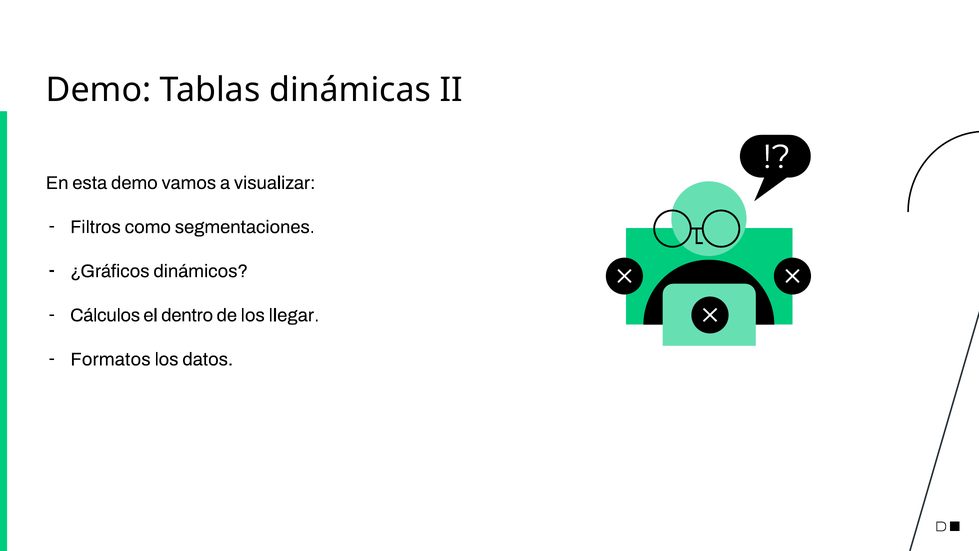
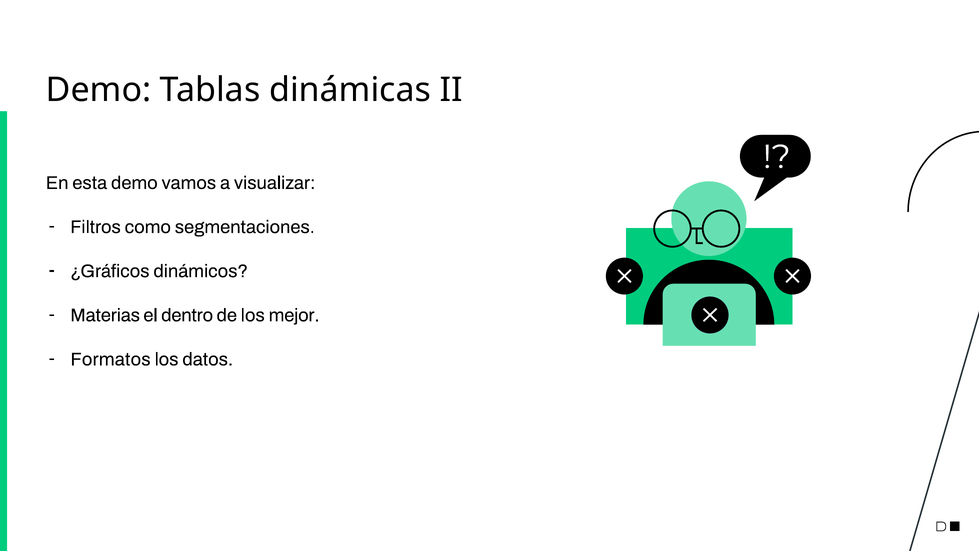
Cálculos: Cálculos -> Materias (105, 315)
llegar: llegar -> mejor (294, 315)
